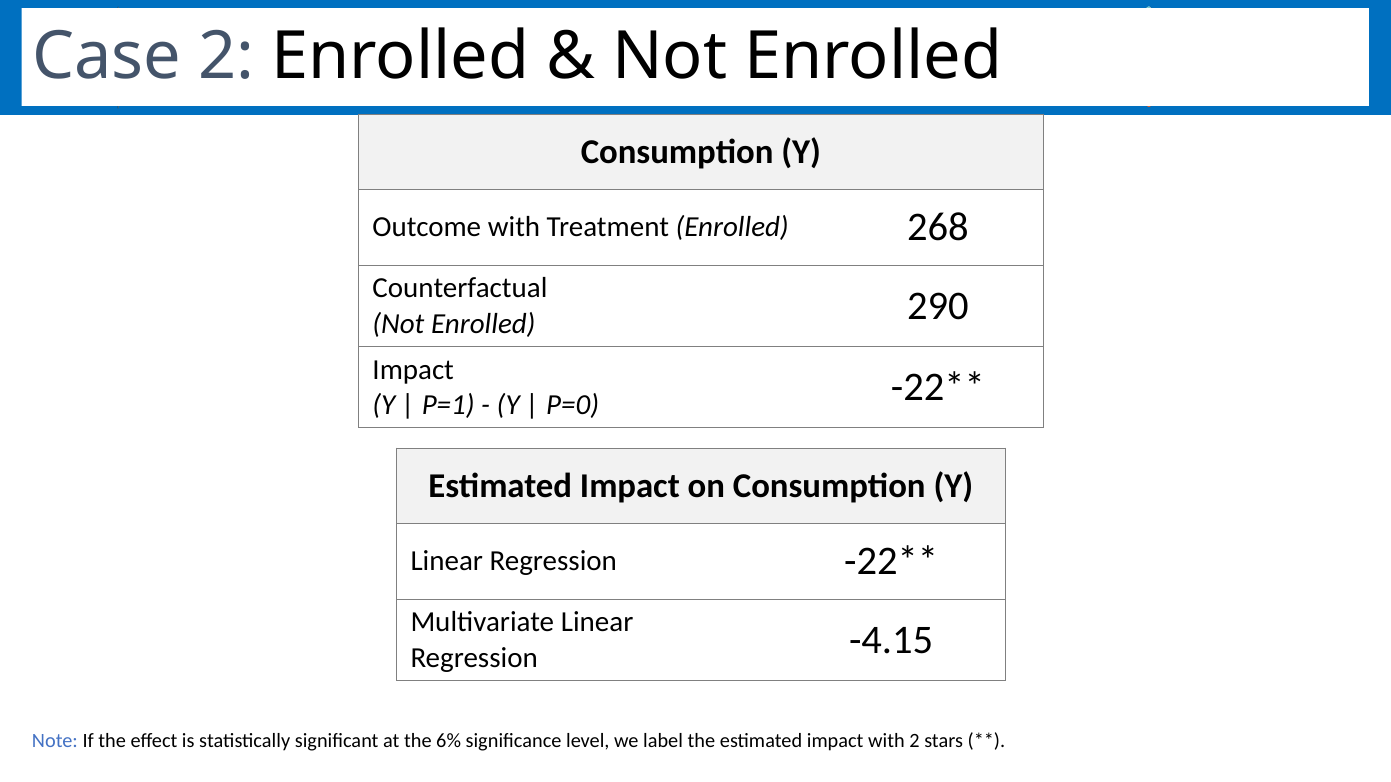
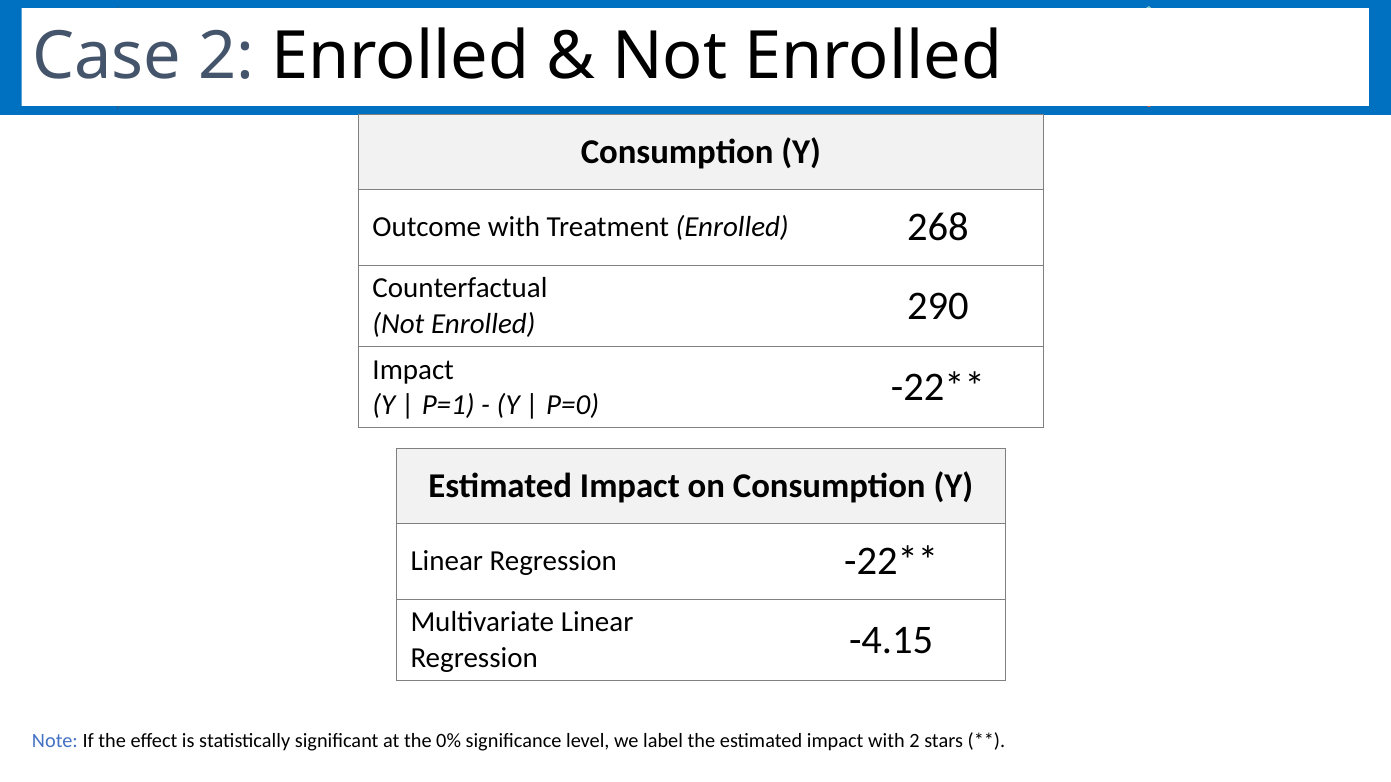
6%: 6% -> 0% (449, 741)
